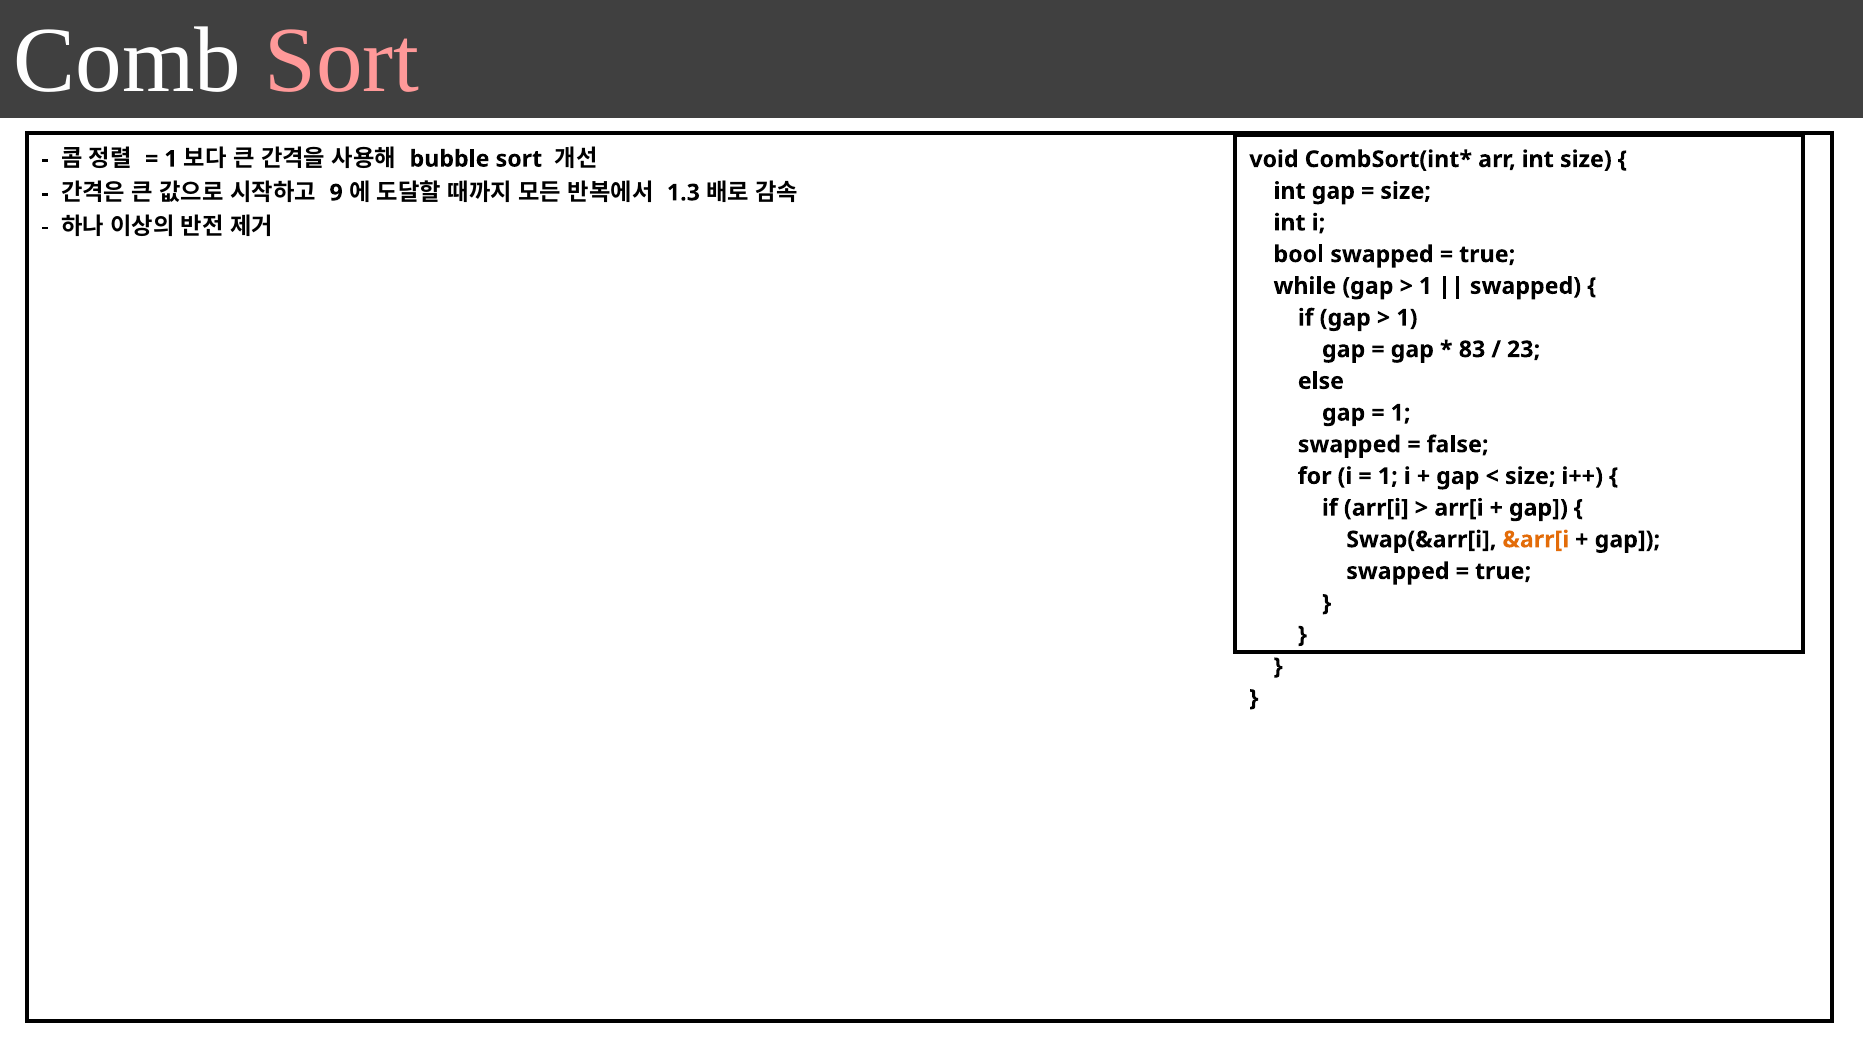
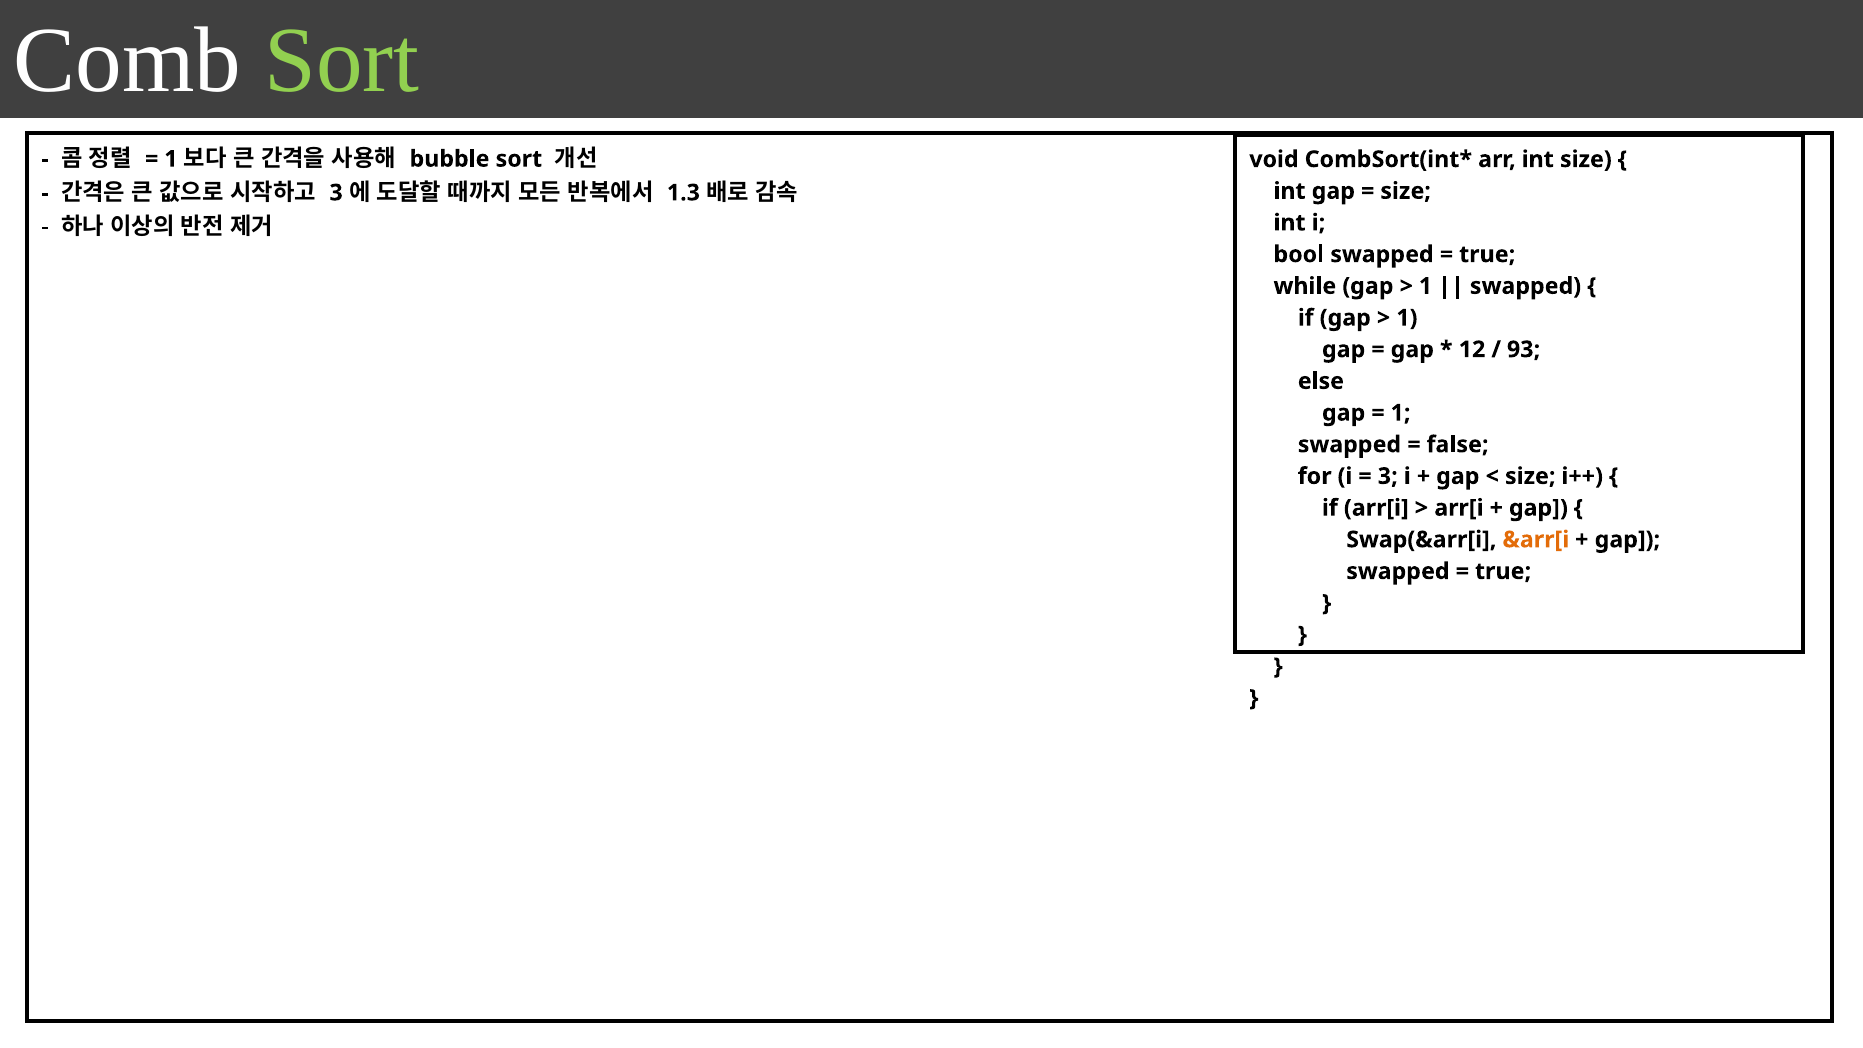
Sort colour: pink -> light green (342, 60)
9: 9 -> 3 (336, 193)
83: 83 -> 12 (1472, 349)
23: 23 -> 93 (1524, 349)
1: 1 -> 3 (1388, 476)
